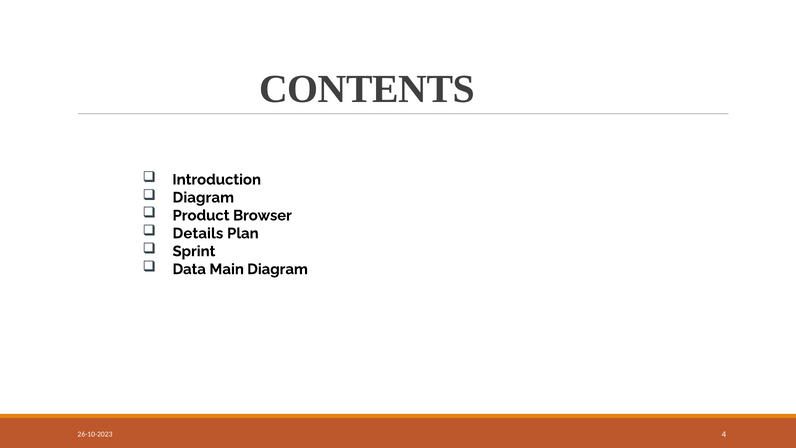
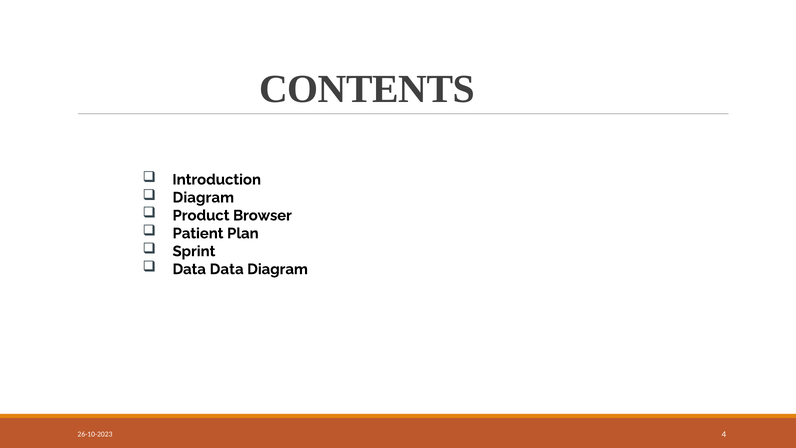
Details: Details -> Patient (198, 233)
Data Main: Main -> Data (227, 269)
